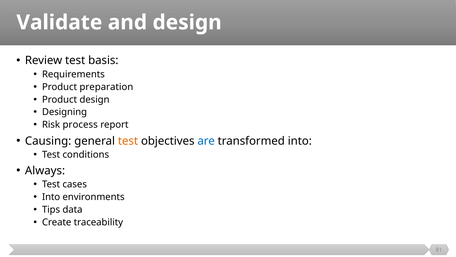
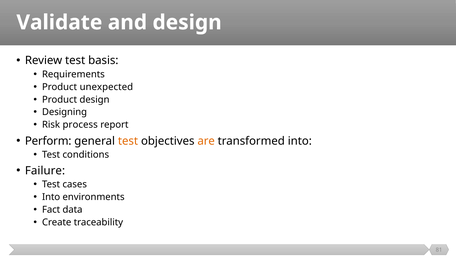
preparation: preparation -> unexpected (106, 87)
Causing: Causing -> Perform (48, 141)
are colour: blue -> orange (206, 141)
Always: Always -> Failure (45, 170)
Tips: Tips -> Fact (51, 209)
